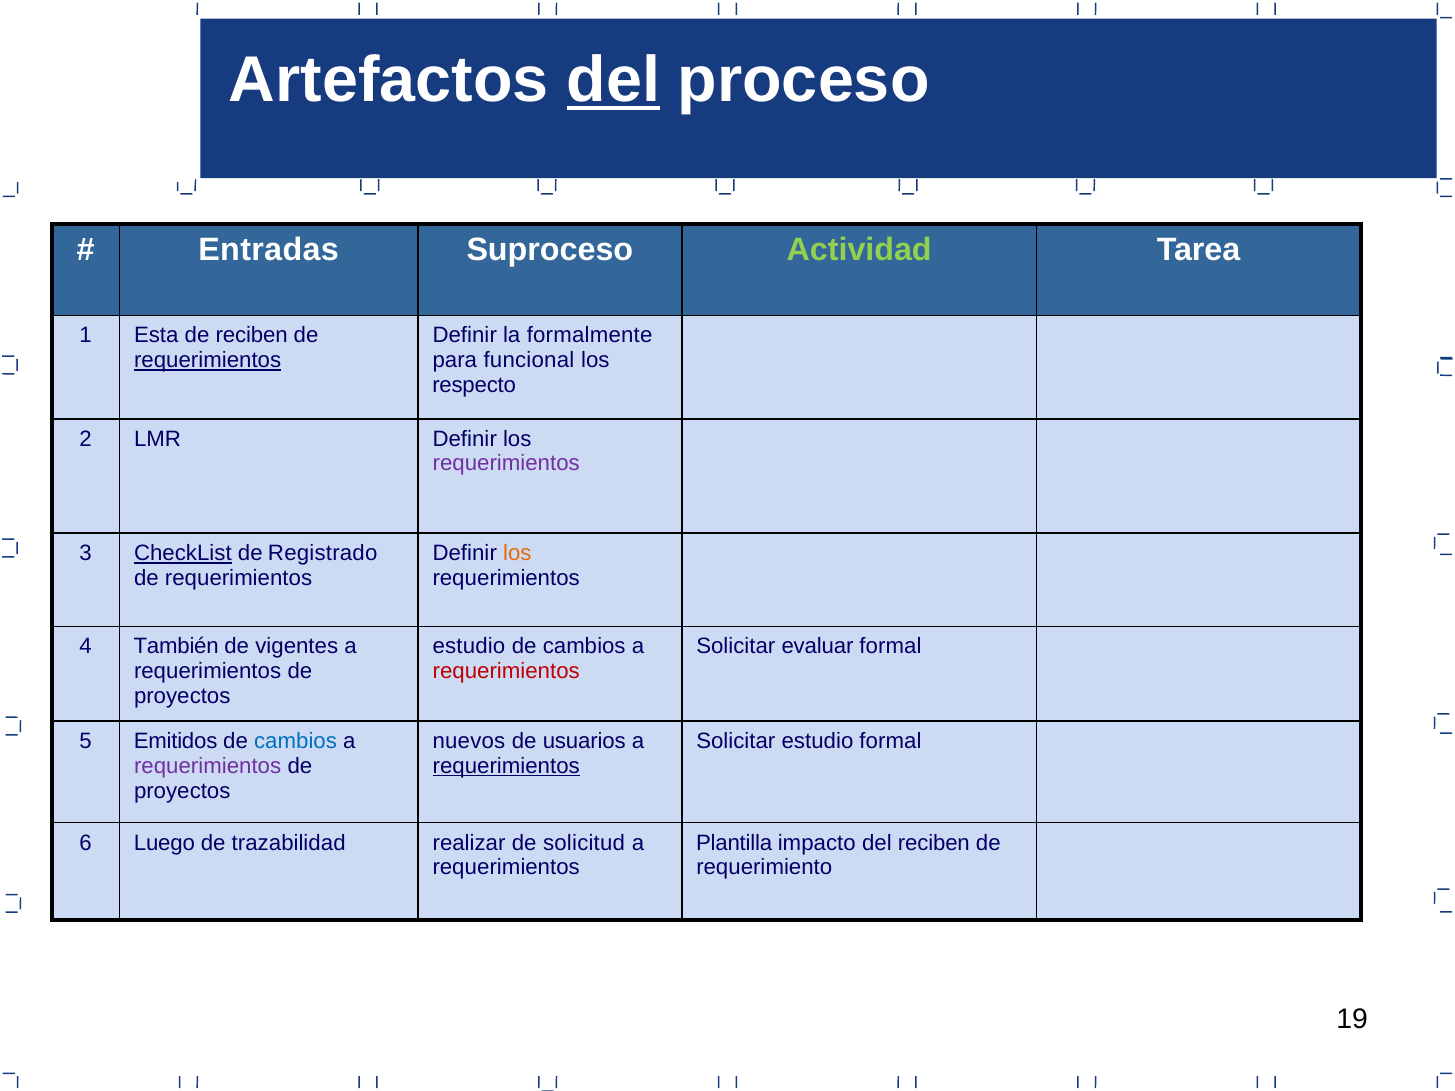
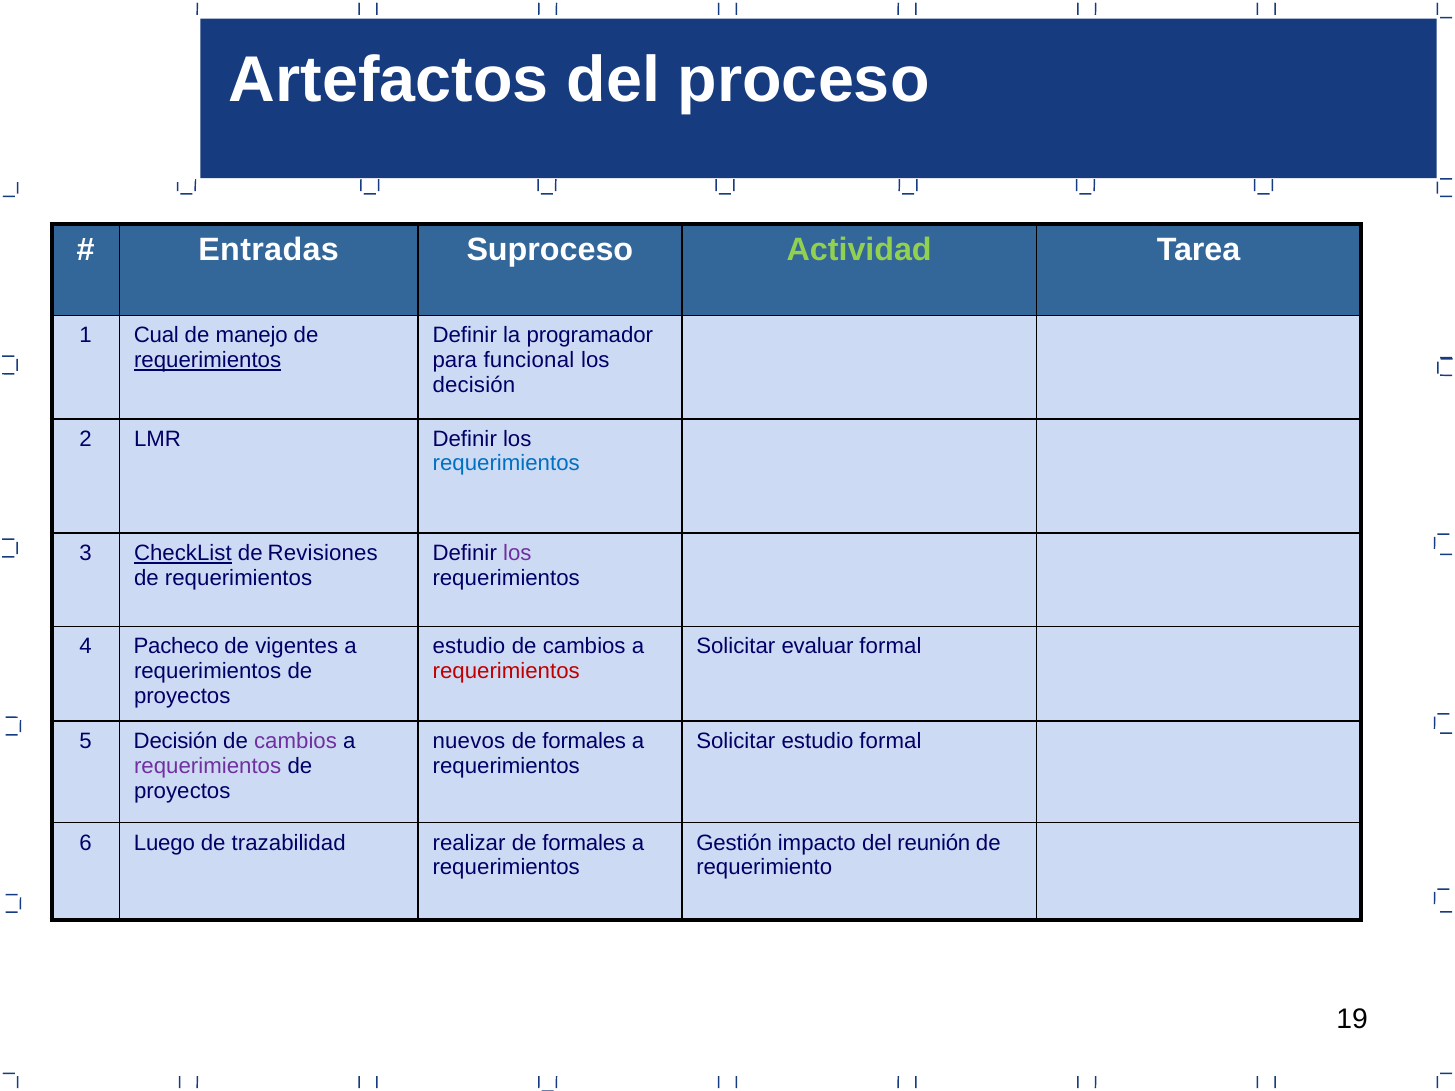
del underline: present -> none (613, 81)
Esta: Esta -> Cual (156, 336)
de reciben: reciben -> manejo (252, 336)
formalmente: formalmente -> programador (590, 336)
respecto: respecto -> decisión (474, 385)
requerimientos colour: purple -> blue (506, 464)
Registrado: Registrado -> Revisiones (323, 553)
los colour: orange -> purple (517, 553)
También: También -> Pacheco (176, 647)
5 Emitidos: Emitidos -> Decisión (176, 741)
cambios colour: blue -> purple (296, 741)
usuarios: usuarios -> formales (584, 741)
requerimientos underline: present -> none (506, 766)
solicitud: solicitud -> formales (584, 843)
Plantilla: Plantilla -> Gestión (734, 843)
del reciben: reciben -> reunión (934, 843)
